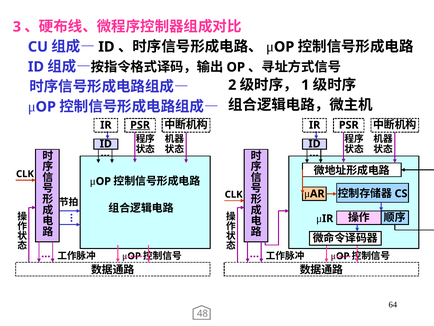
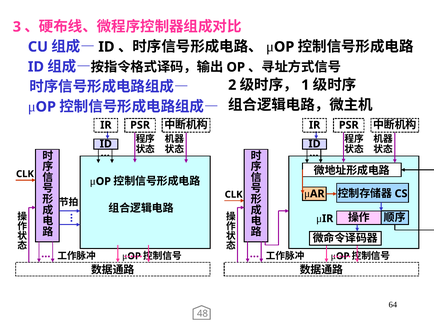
PSR underline: present -> none (140, 125)
